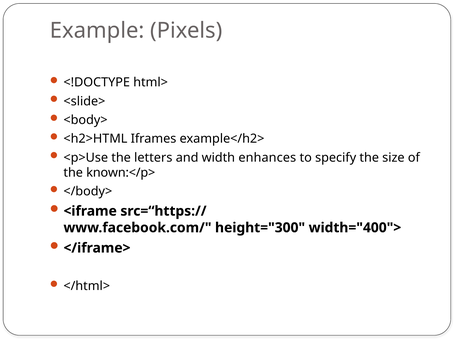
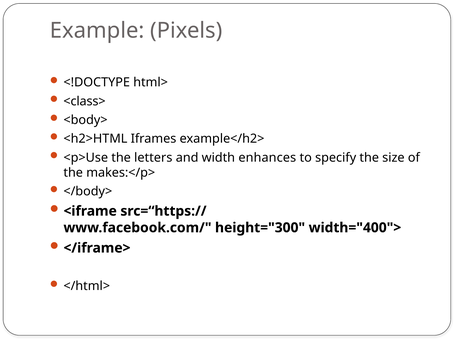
<slide>: <slide> -> <class> (84, 101)
known:</p>: known:</p> -> makes:</p> (121, 173)
